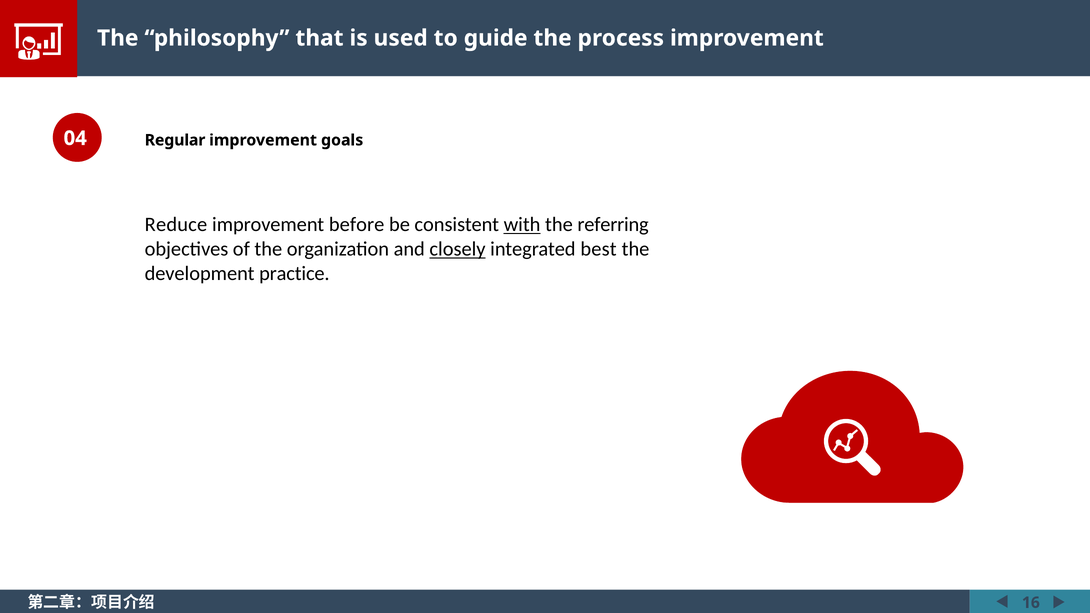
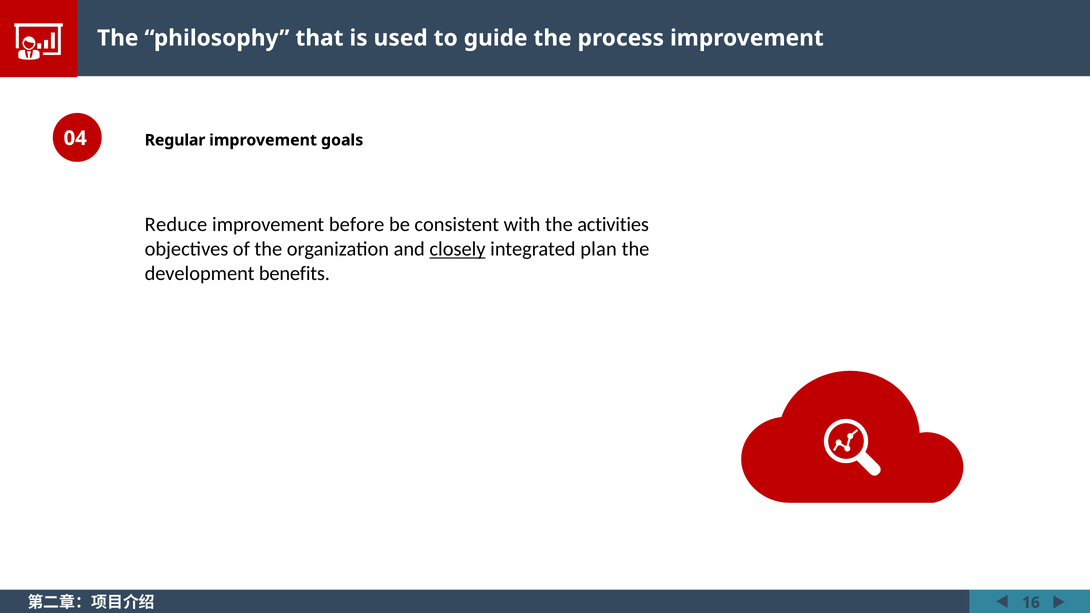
with underline: present -> none (522, 225)
referring: referring -> activities (613, 225)
best: best -> plan (599, 249)
practice: practice -> benefits (294, 274)
